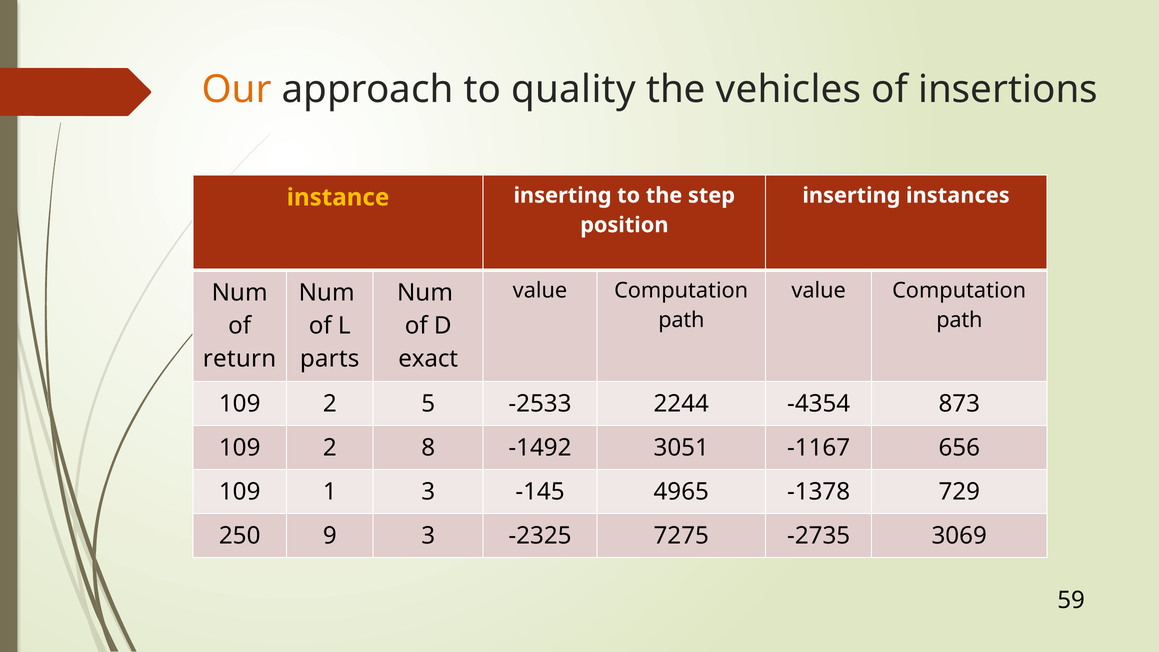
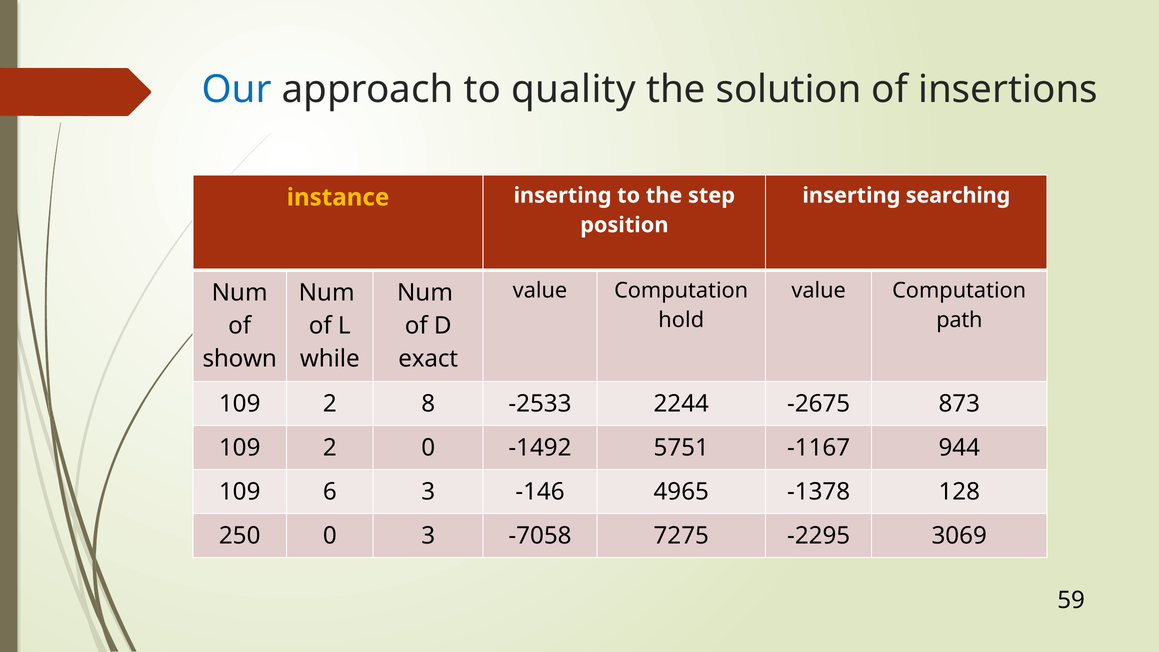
Our colour: orange -> blue (237, 90)
vehicles: vehicles -> solution (789, 90)
instances: instances -> searching (958, 195)
path: path -> hold (681, 320)
return: return -> shown (240, 359)
parts: parts -> while (330, 359)
5: 5 -> 8 (428, 404)
-4354: -4354 -> -2675 (819, 404)
2 8: 8 -> 0 (428, 448)
3051: 3051 -> 5751 (681, 448)
656: 656 -> 944 (959, 448)
1: 1 -> 6 (330, 492)
-145: -145 -> -146 (540, 492)
729: 729 -> 128 (959, 492)
250 9: 9 -> 0 (330, 536)
-2325: -2325 -> -7058 (540, 536)
-2735: -2735 -> -2295 (819, 536)
